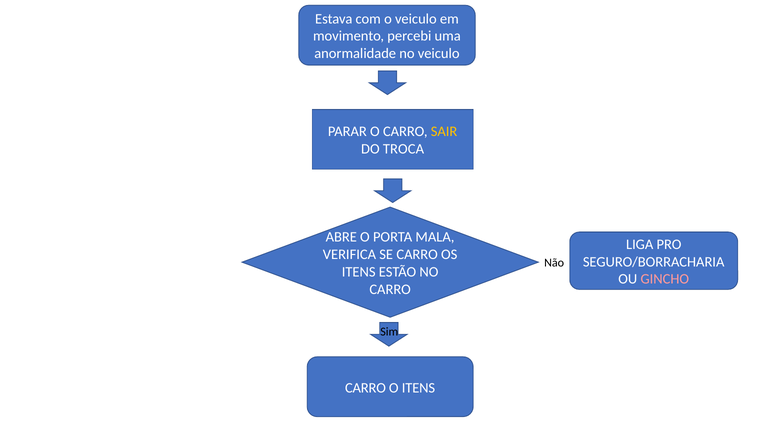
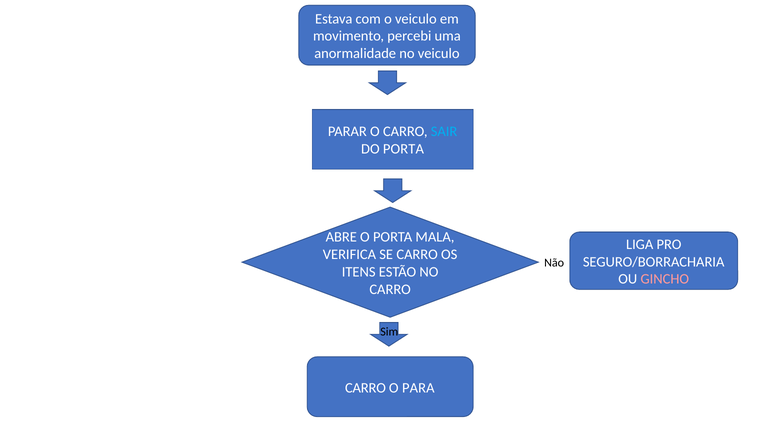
SAIR colour: yellow -> light blue (444, 132)
DO TROCA: TROCA -> PORTA (403, 149)
O ITENS: ITENS -> PARA (418, 388)
